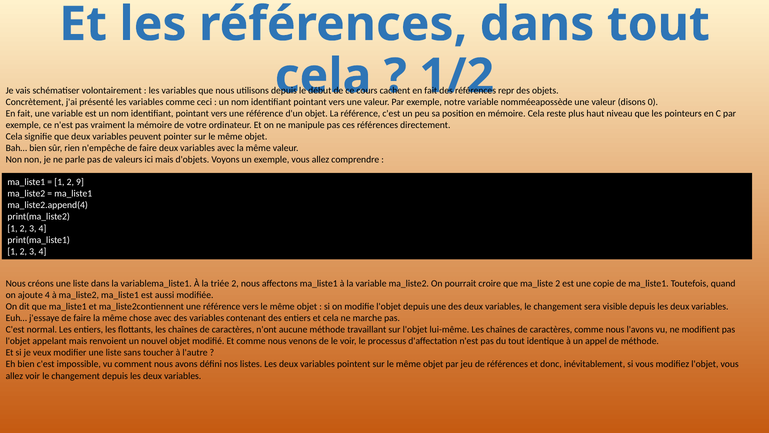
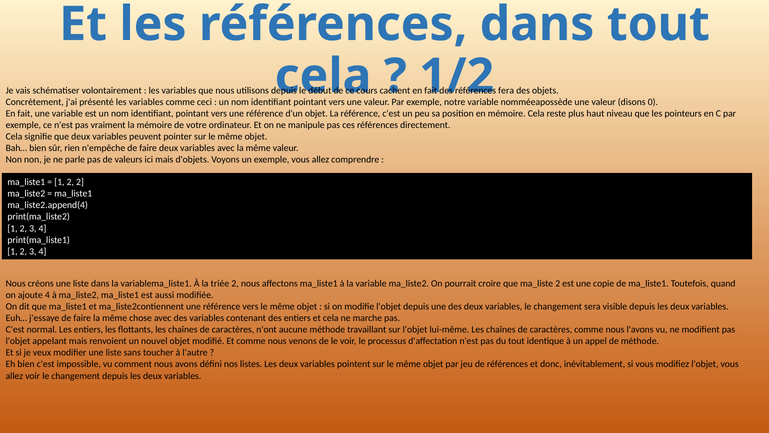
repr: repr -> fera (506, 90)
2 9: 9 -> 2 (80, 182)
